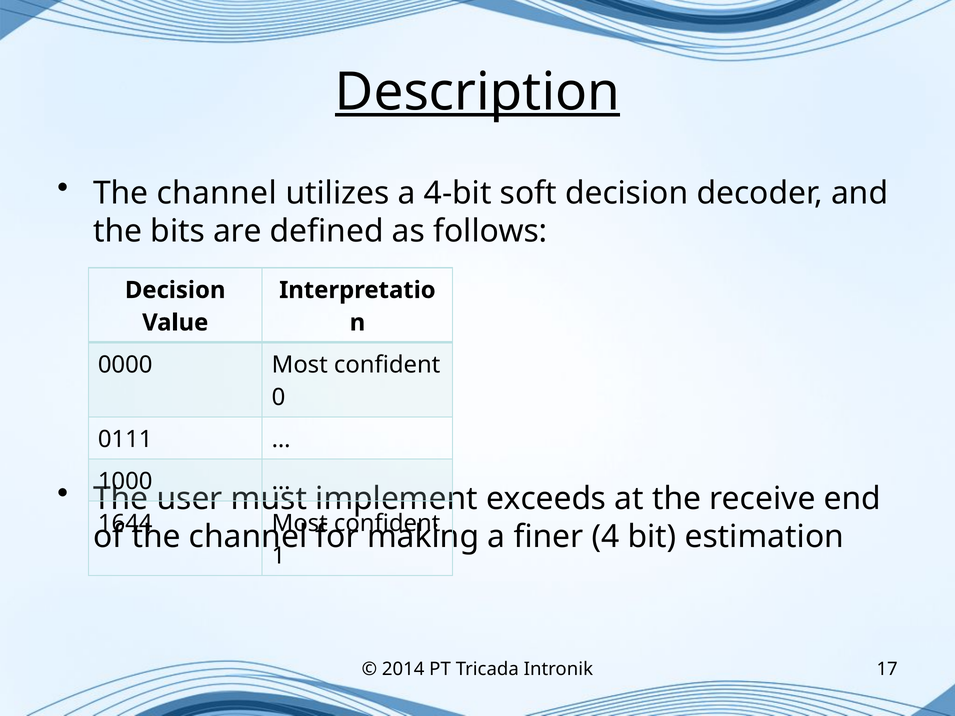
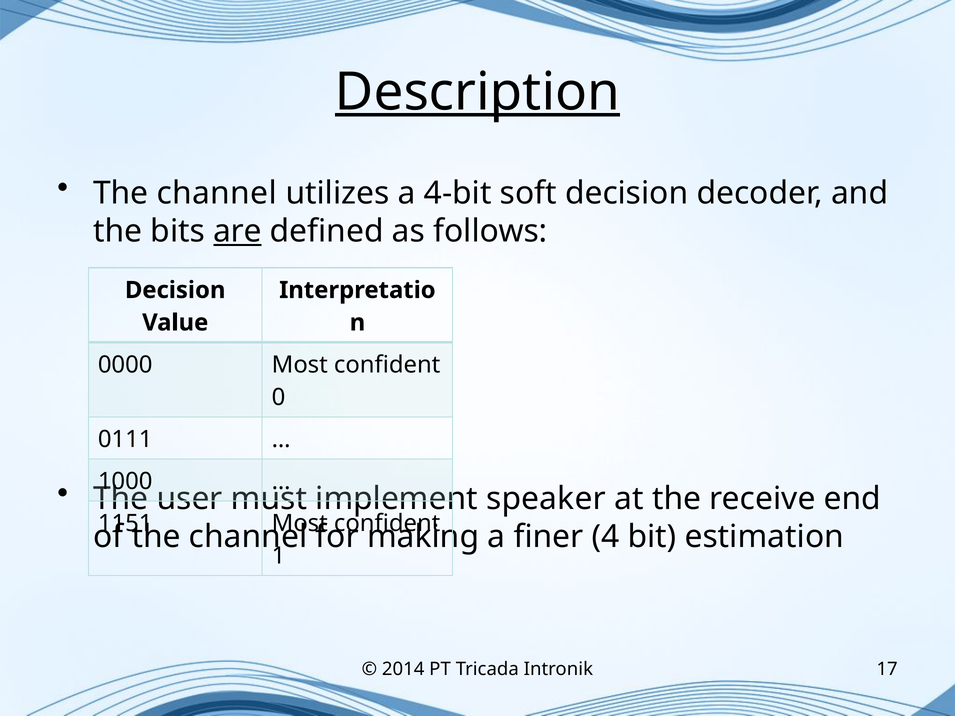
are underline: none -> present (238, 231)
exceeds: exceeds -> speaker (546, 499)
1644: 1644 -> 1151 (125, 523)
